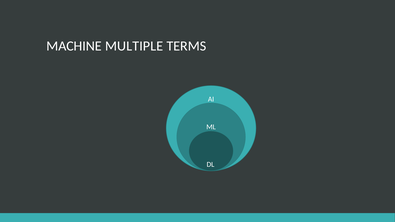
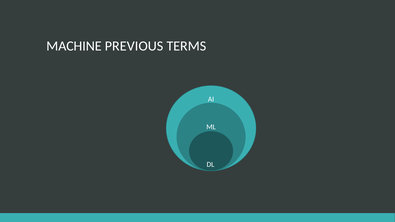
MULTIPLE: MULTIPLE -> PREVIOUS (134, 46)
